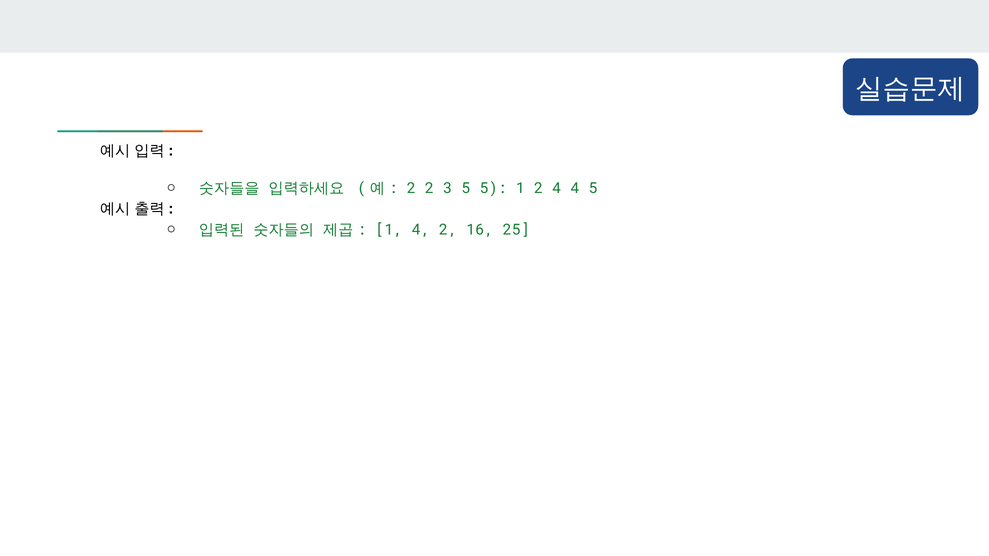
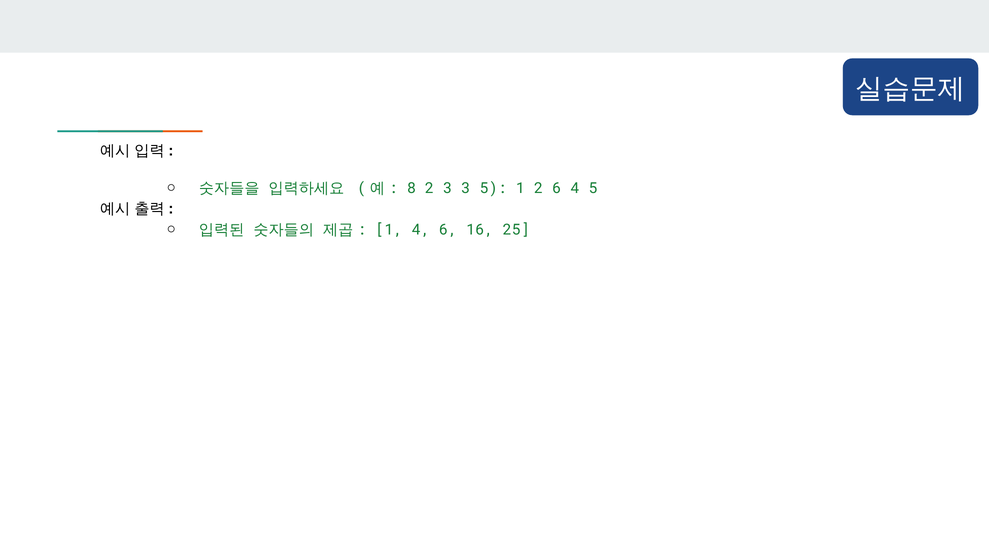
2: 2 -> 8 (411, 188)
3 5: 5 -> 3 (466, 188)
2 4: 4 -> 6 (557, 188)
4 2: 2 -> 6 (448, 230)
